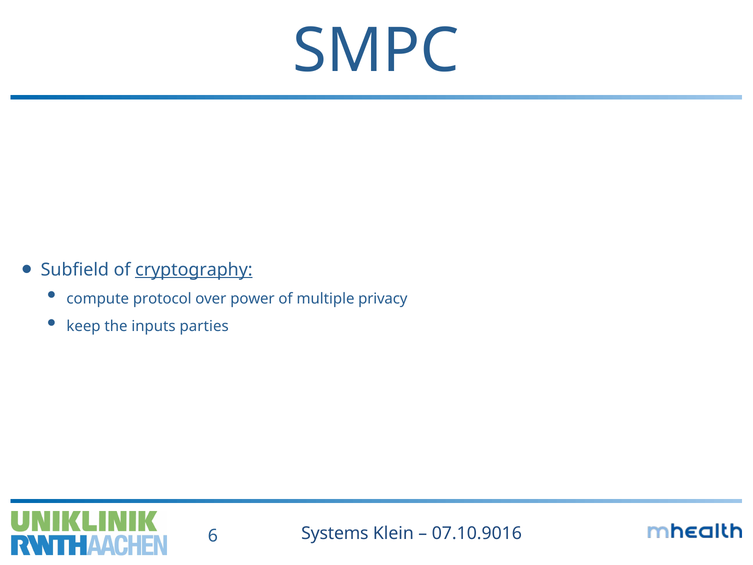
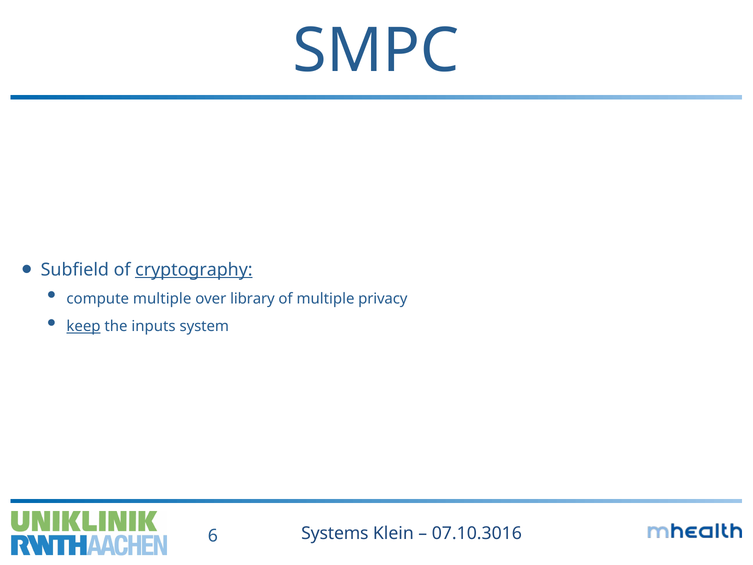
compute protocol: protocol -> multiple (162, 299)
power: power -> library (252, 299)
keep underline: none -> present (83, 326)
parties: parties -> system (204, 326)
07.10.9016: 07.10.9016 -> 07.10.3016 (477, 533)
